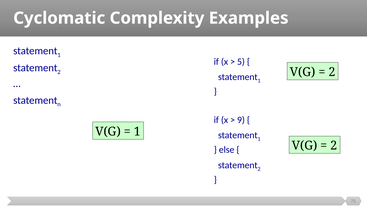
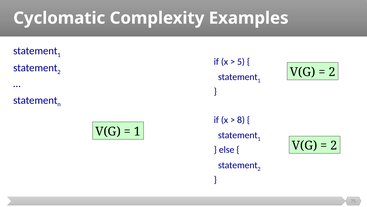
9: 9 -> 8 (241, 120)
